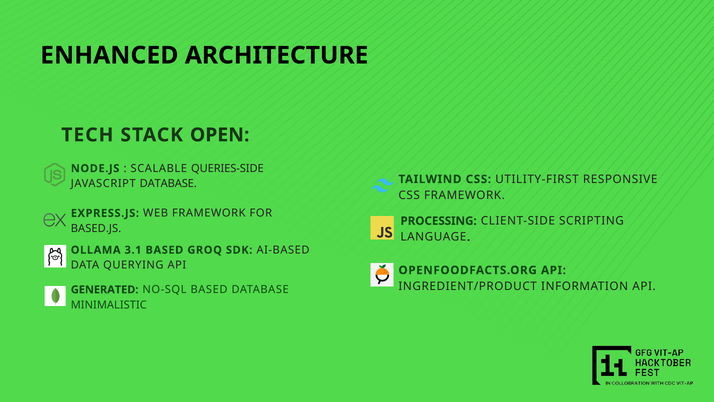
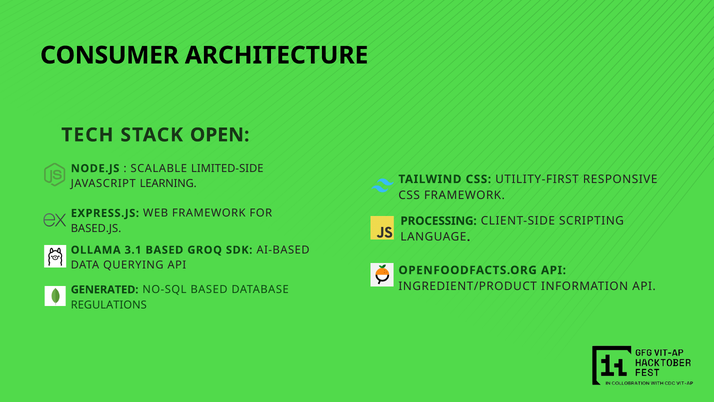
ENHANCED: ENHANCED -> CONSUMER (109, 55)
QUERIES-SIDE: QUERIES-SIDE -> LIMITED-SIDE (227, 168)
JAVASCRIPT DATABASE: DATABASE -> LEARNING (168, 184)
MINIMALISTIC: MINIMALISTIC -> REGULATIONS (109, 305)
